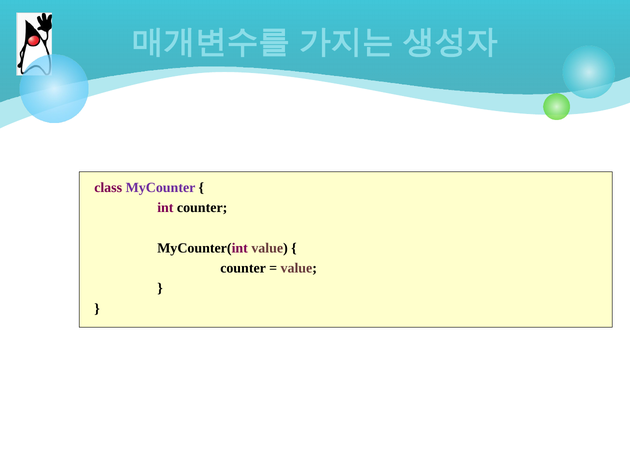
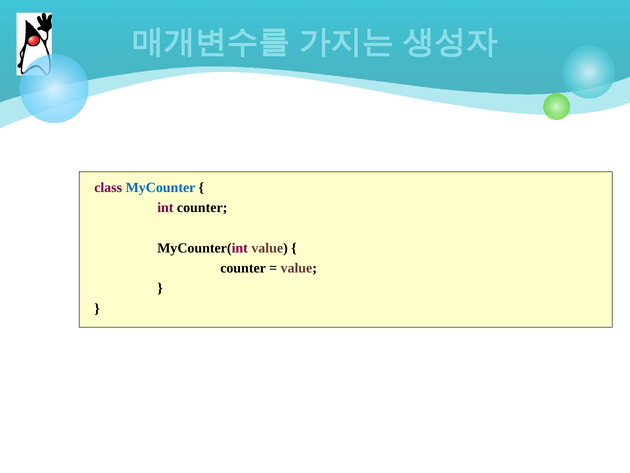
MyCounter colour: purple -> blue (161, 187)
